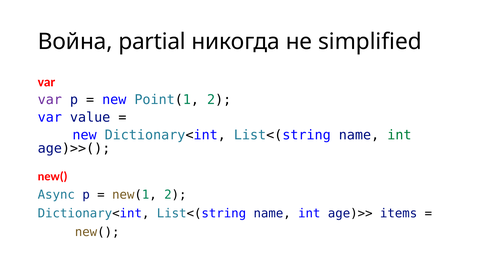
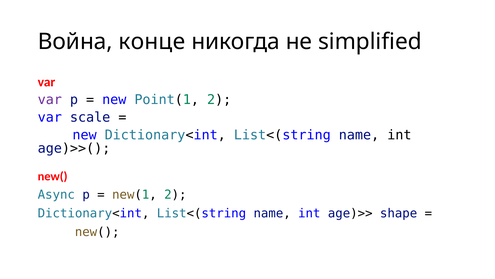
partial: partial -> конце (152, 42)
value: value -> scale (90, 117)
int colour: green -> black (399, 135)
items: items -> shape (399, 213)
